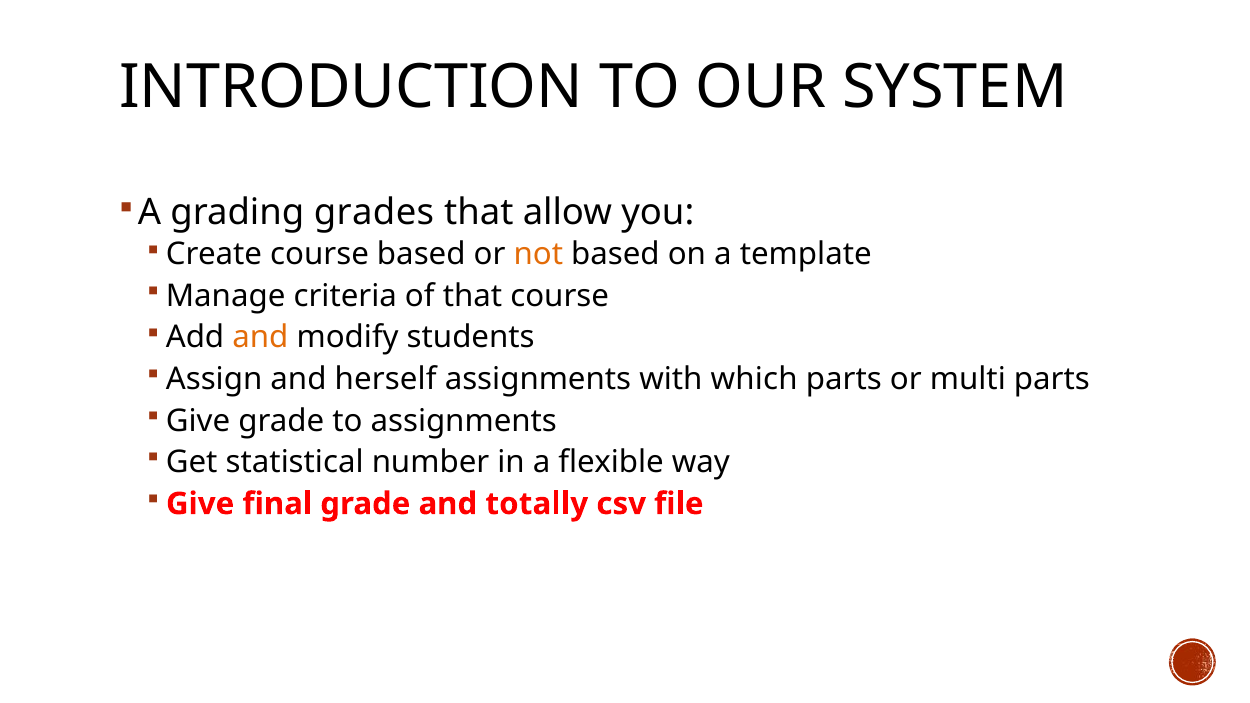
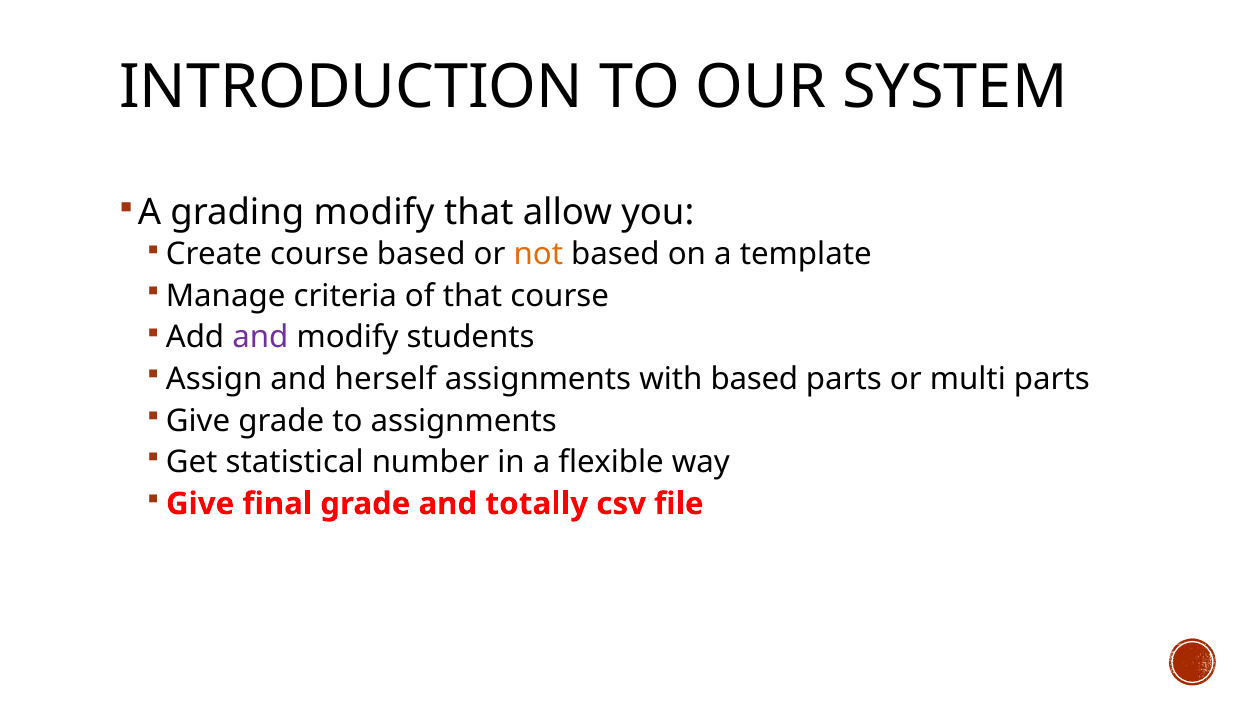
grading grades: grades -> modify (374, 213)
and colour: orange -> purple (260, 338)
with which: which -> based (754, 379)
